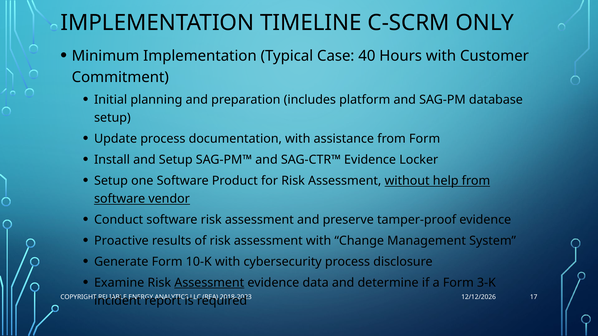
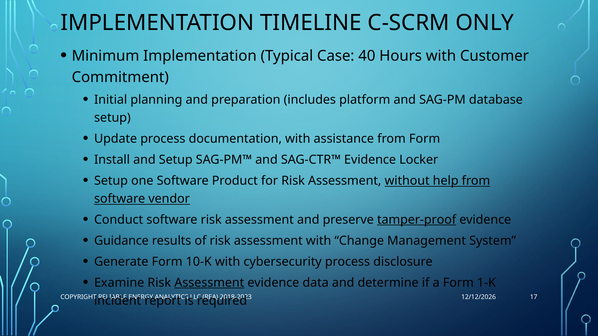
tamper-proof underline: none -> present (417, 220)
Proactive: Proactive -> Guidance (121, 241)
3-K: 3-K -> 1-K (486, 283)
